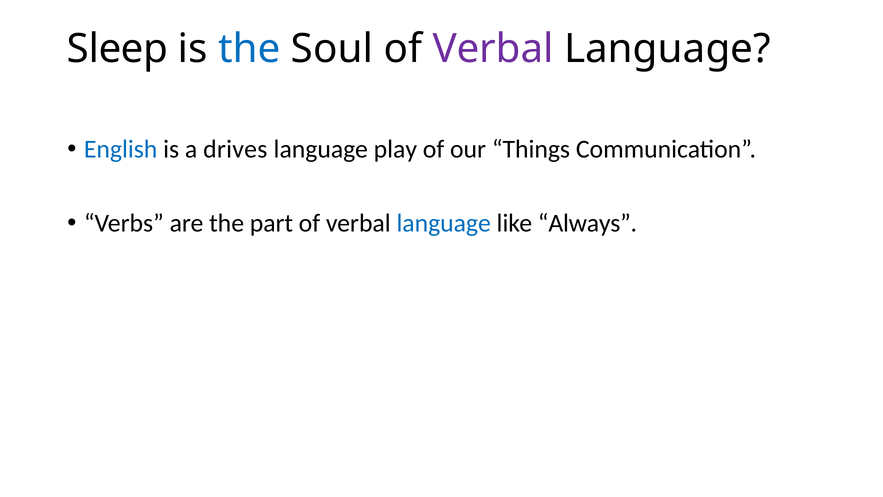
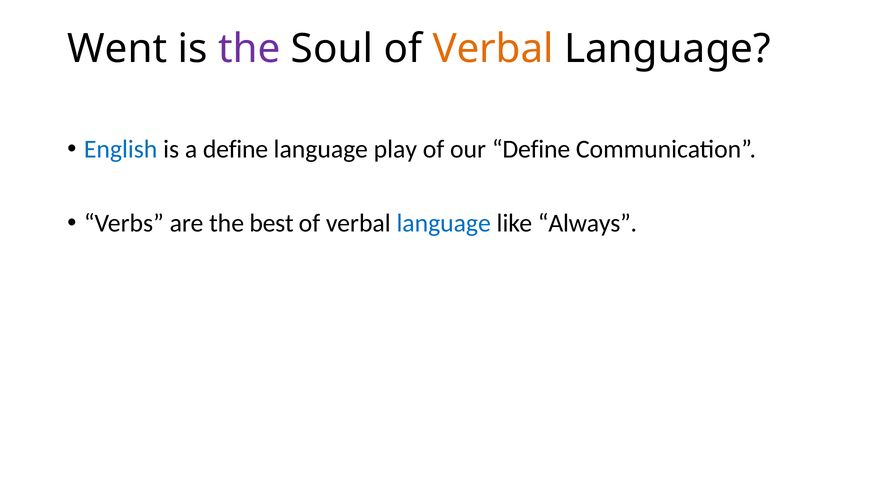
Sleep: Sleep -> Went (117, 49)
the colour: blue -> purple (249, 49)
Verbal colour: purple -> orange (493, 49)
a drives: drives -> define (236, 149)
our Things: Things -> Define (531, 149)
part: part -> best (272, 223)
